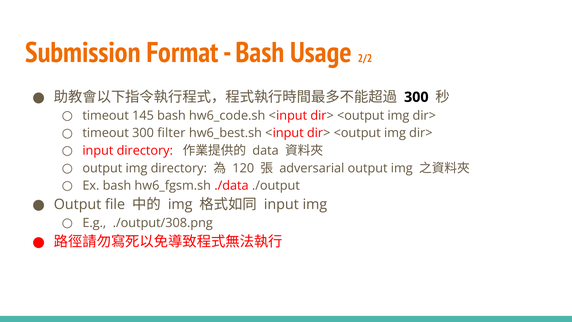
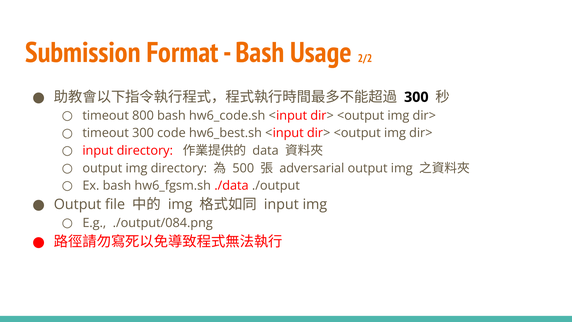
145: 145 -> 800 (143, 115)
filter: filter -> code (171, 133)
120: 120 -> 500 (243, 168)
./output/308.png: ./output/308.png -> ./output/084.png (163, 223)
